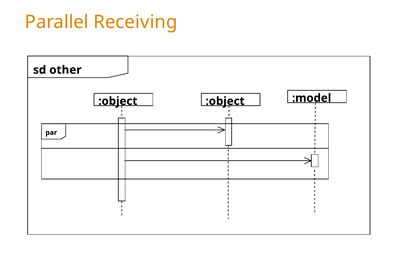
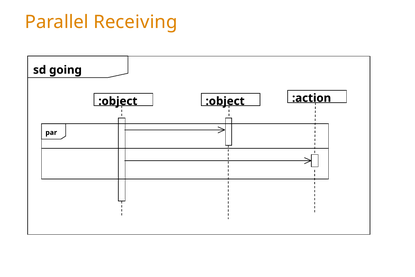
other: other -> going (65, 70)
:model: :model -> :action (312, 98)
